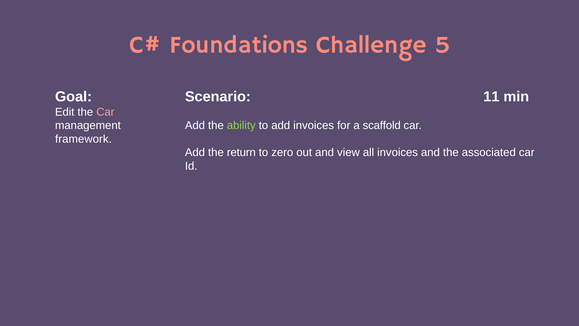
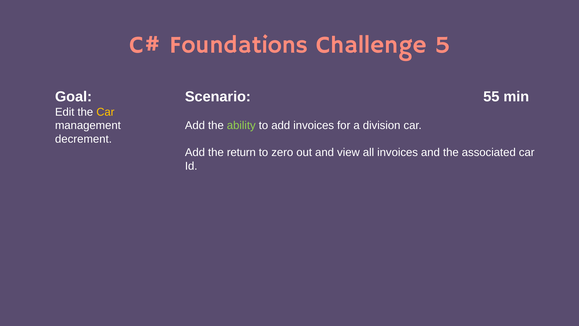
11: 11 -> 55 (491, 97)
Car colour: pink -> yellow (105, 112)
scaffold: scaffold -> division (382, 125)
framework: framework -> decrement (83, 139)
